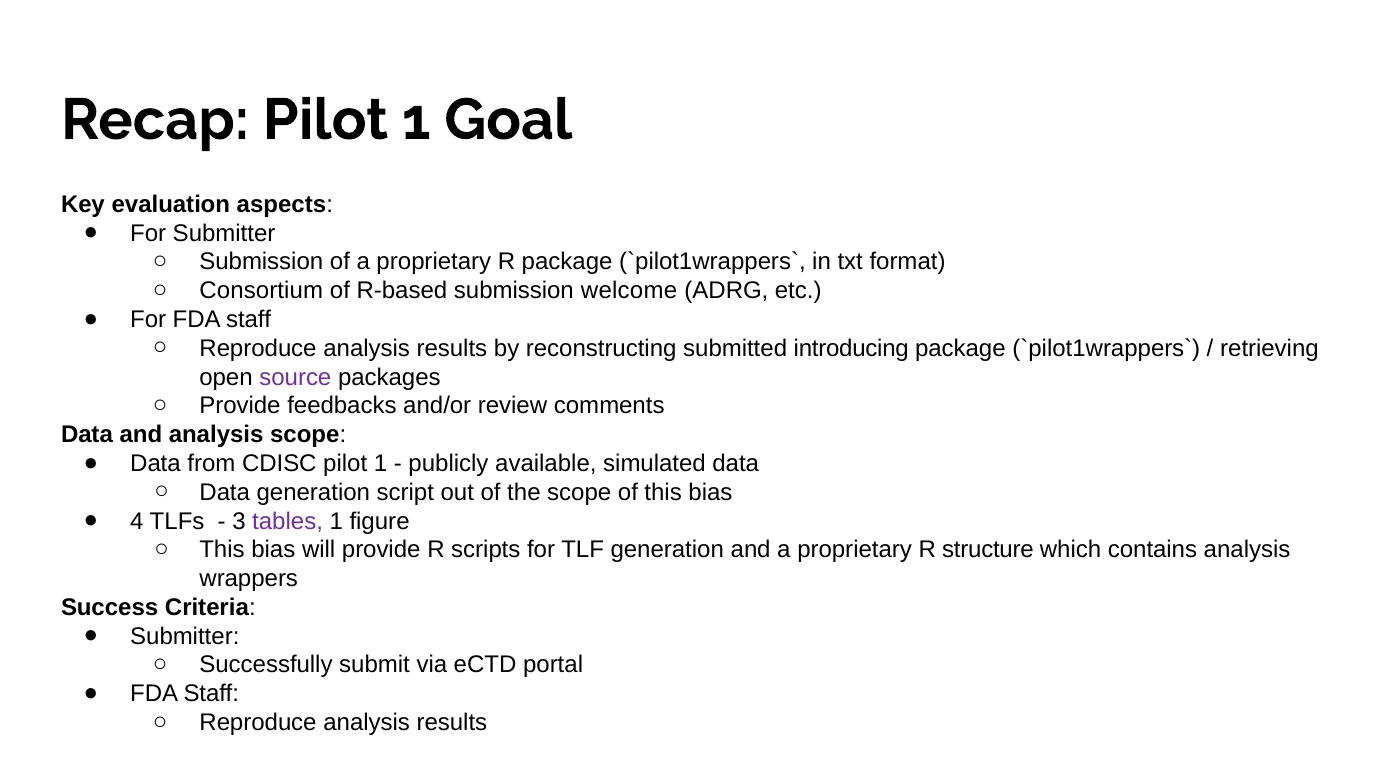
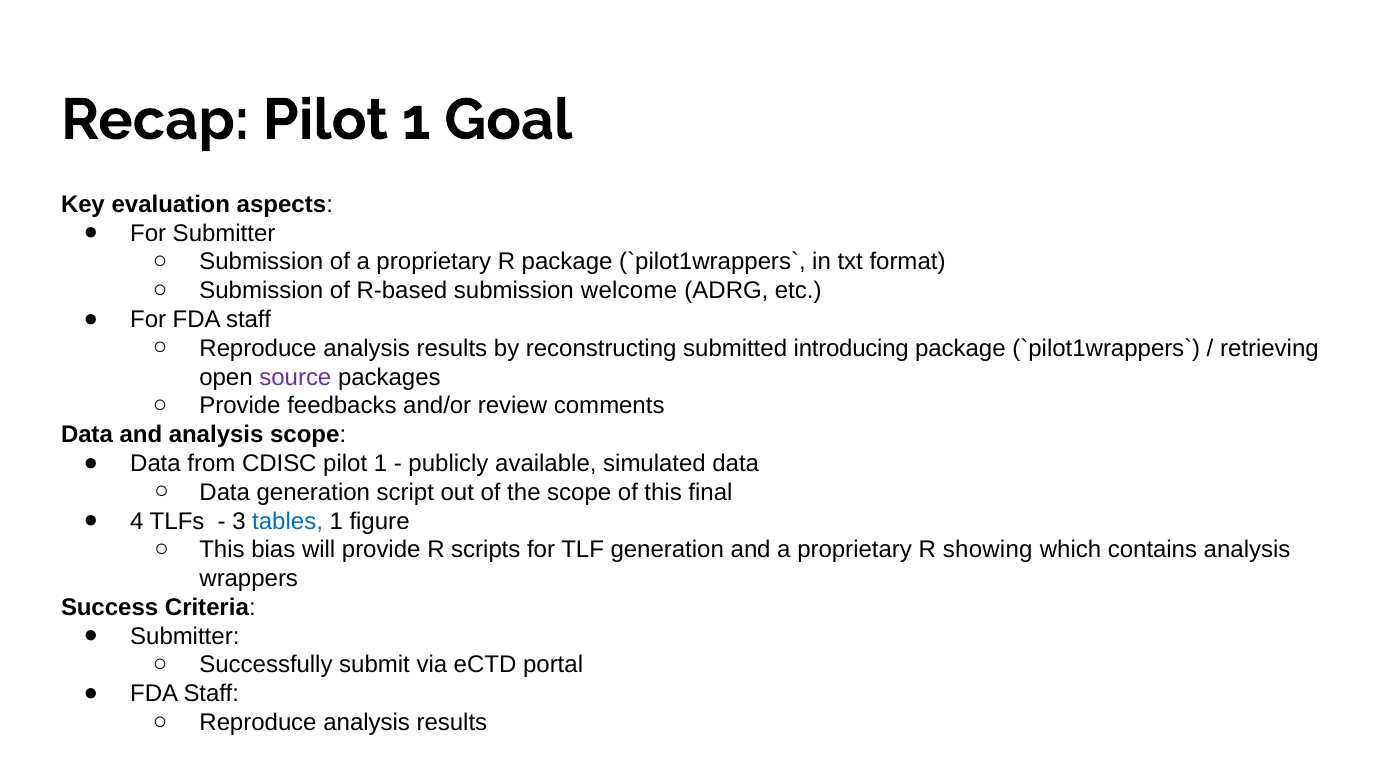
Consortium: Consortium -> Submission (261, 291)
of this bias: bias -> final (710, 492)
tables colour: purple -> blue (288, 521)
structure: structure -> showing (988, 550)
